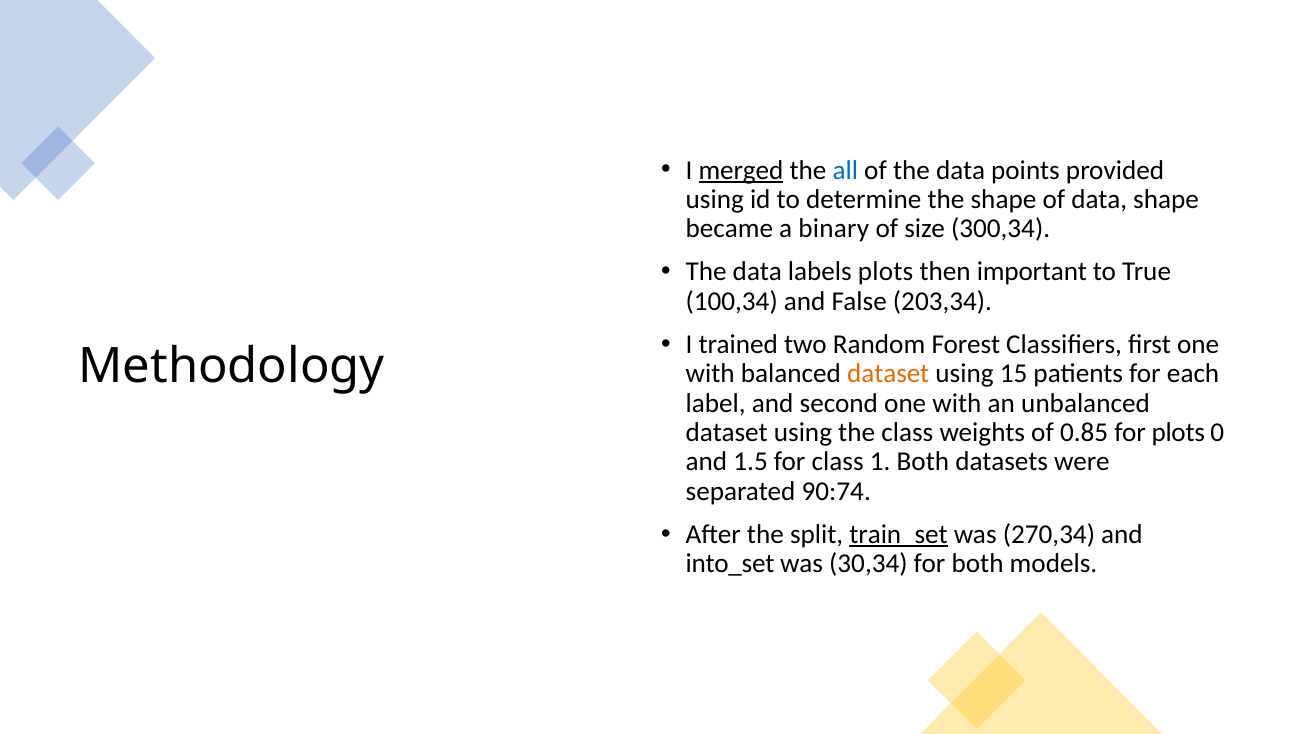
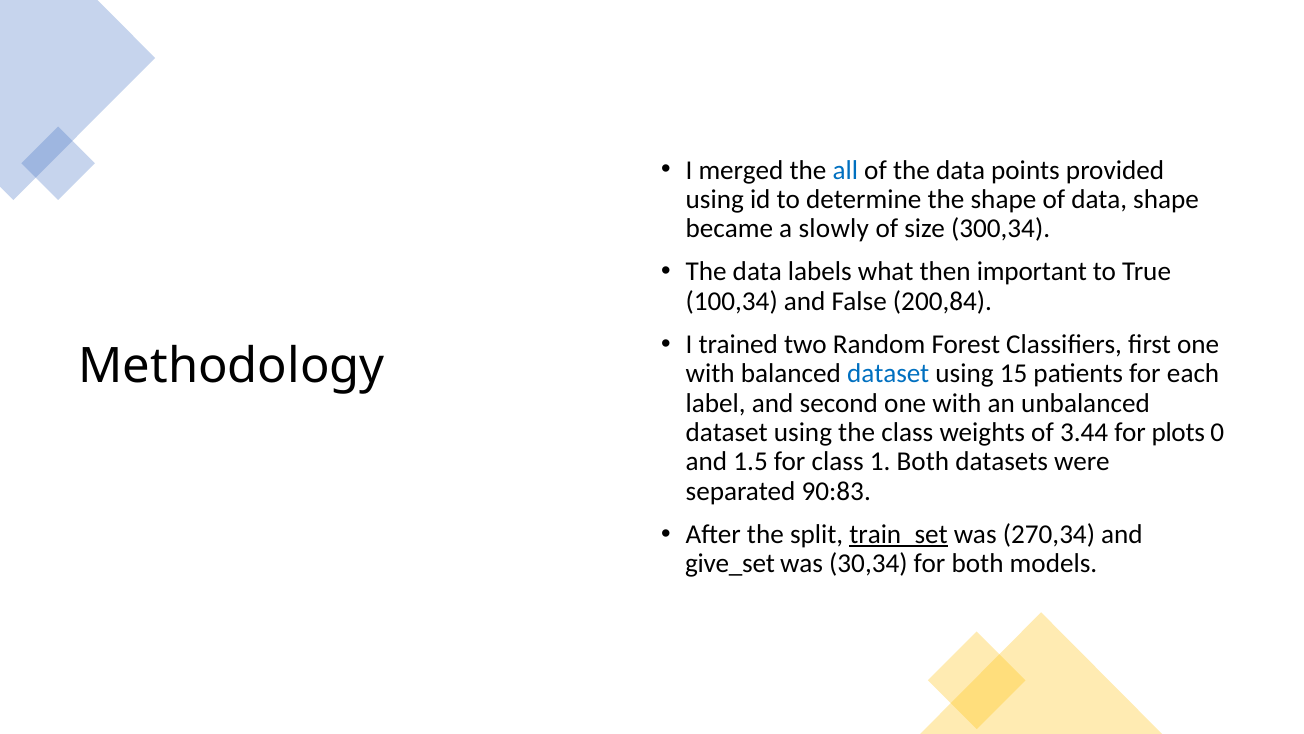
merged underline: present -> none (741, 170)
binary: binary -> slowly (834, 229)
labels plots: plots -> what (886, 272)
203,34: 203,34 -> 200,84 (943, 301)
dataset colour: orange -> blue (888, 373)
0.85: 0.85 -> 3.44 (1084, 432)
90:74: 90:74 -> 90:83 (836, 491)
into_set: into_set -> give_set (730, 563)
